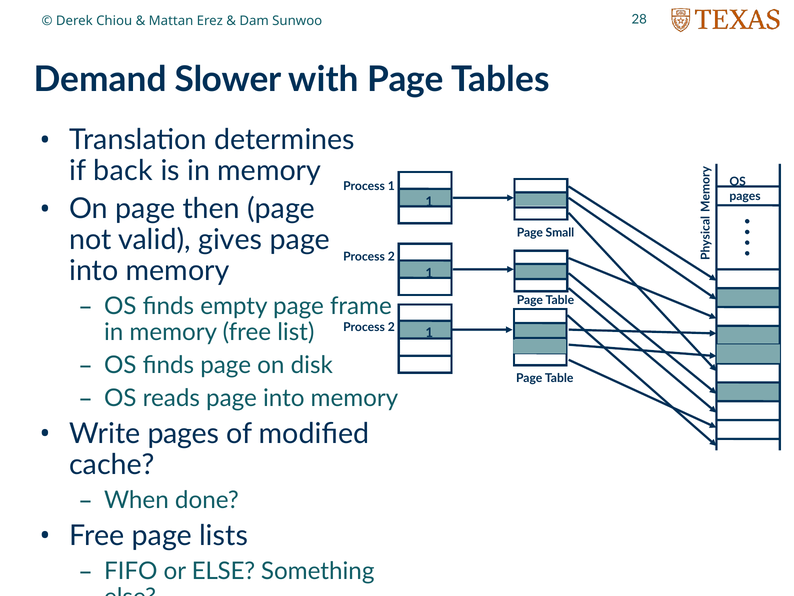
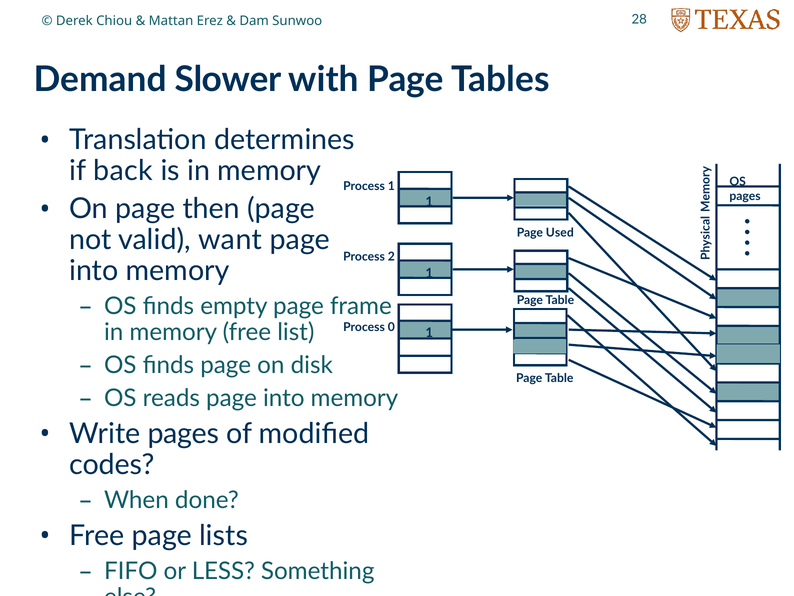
Small: Small -> Used (560, 232)
gives: gives -> want (230, 240)
2: 2 -> 0 (391, 327)
cache: cache -> codes (112, 464)
or ELSE: ELSE -> LESS (223, 571)
